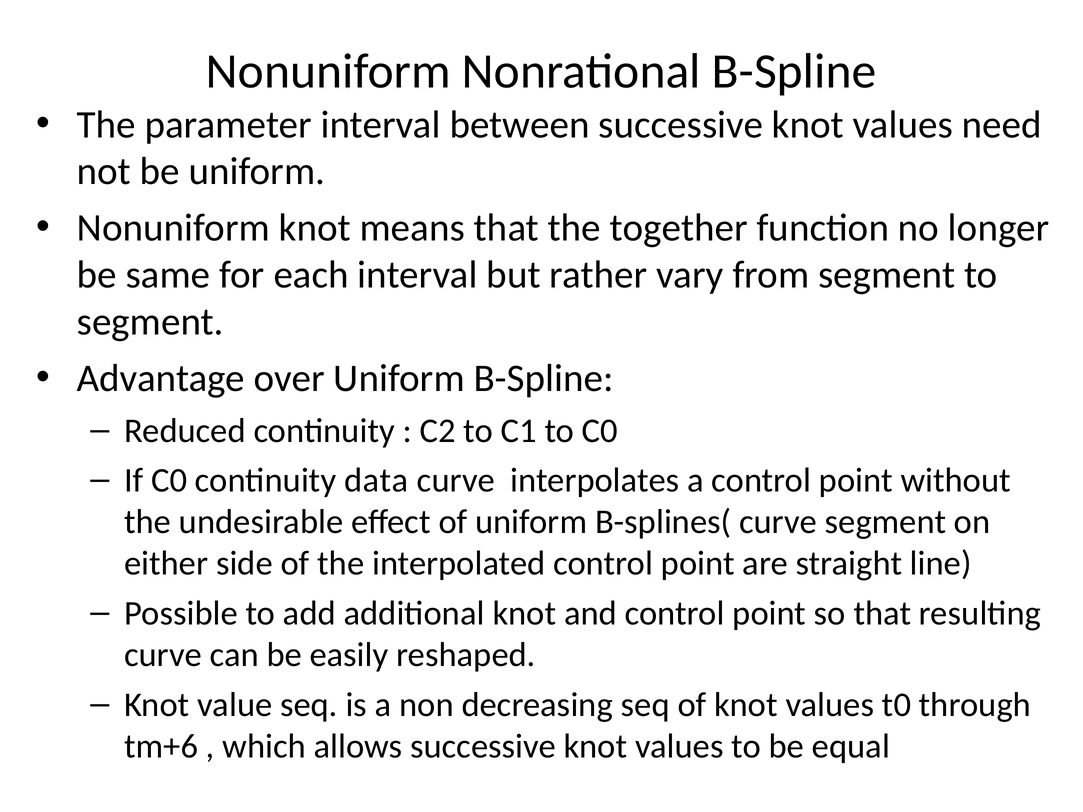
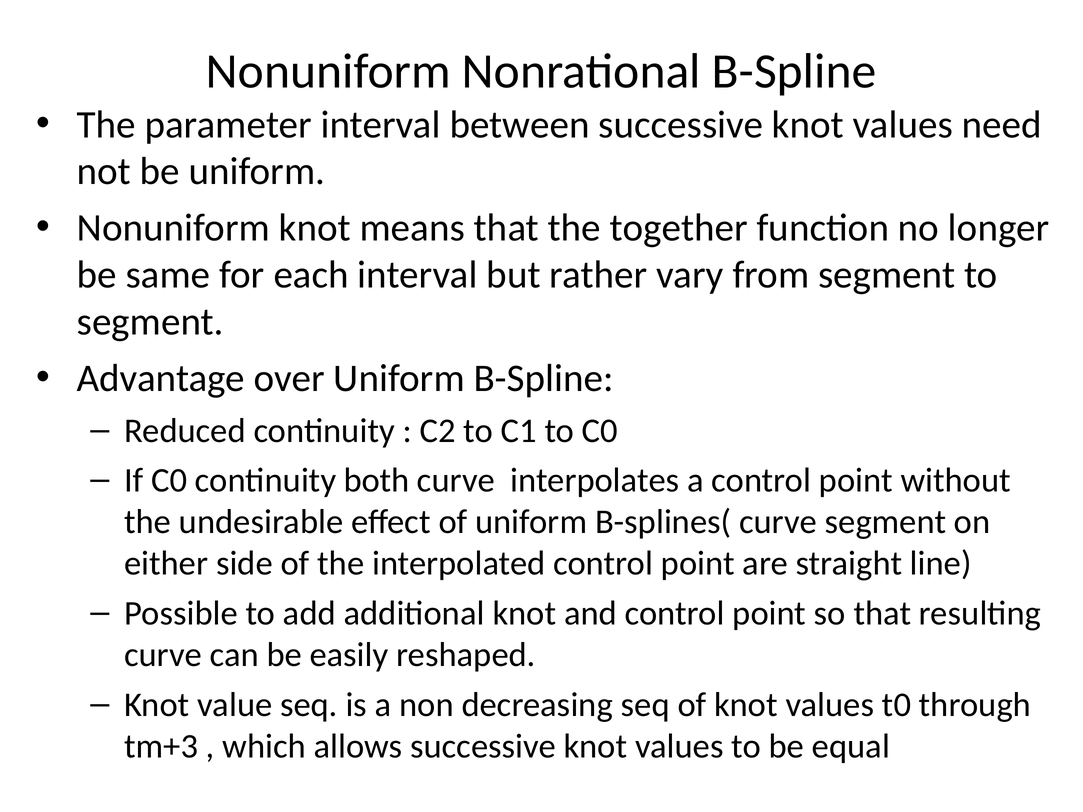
data: data -> both (377, 481)
tm+6: tm+6 -> tm+3 (161, 747)
